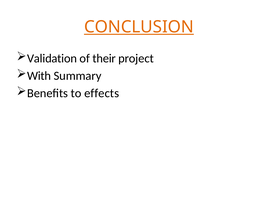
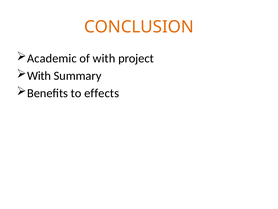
CONCLUSION underline: present -> none (139, 27)
Validation: Validation -> Academic (52, 58)
of their: their -> with (104, 58)
